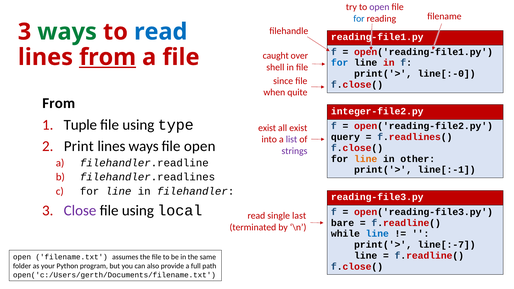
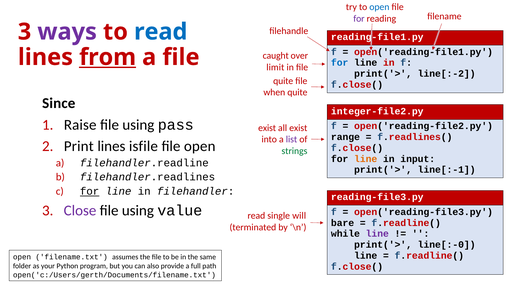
open colour: purple -> blue (379, 7)
for colour: blue -> purple (359, 19)
ways colour: green -> purple (67, 32)
shell: shell -> limit (275, 67)
line[:-0: line[:-0 -> line[:-2 (447, 74)
since: since -> quite (283, 81)
From: From -> Since (59, 103)
Tuple: Tuple -> Raise (80, 125)
type: type -> pass (176, 125)
query: query -> range (345, 137)
lines ways: ways -> isfile (143, 146)
strings colour: purple -> green (294, 151)
other: other -> input (418, 159)
for underline: none -> present (90, 191)
local: local -> value (180, 211)
last: last -> will (299, 216)
line colour: blue -> purple (377, 234)
line[:-7: line[:-7 -> line[:-0 (447, 245)
